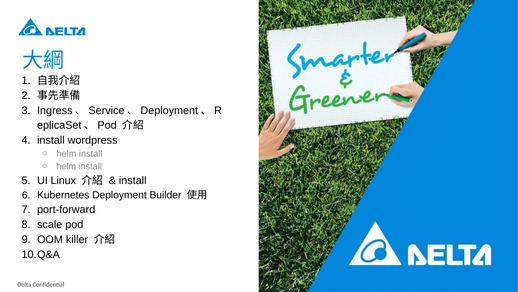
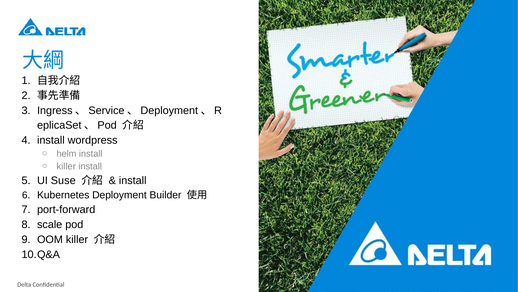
helm: helm -> killer (66, 166)
Linux: Linux -> Suse (63, 180)
